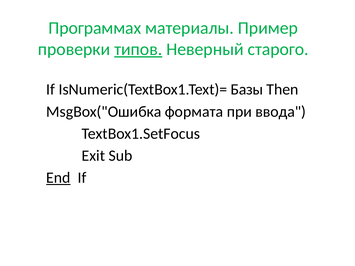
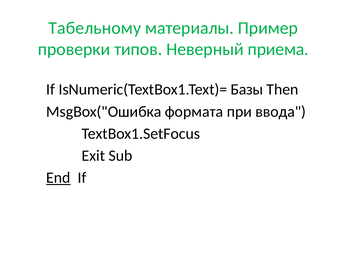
Программах: Программах -> Табельному (95, 28)
типов underline: present -> none (138, 49)
старого: старого -> приема (278, 49)
